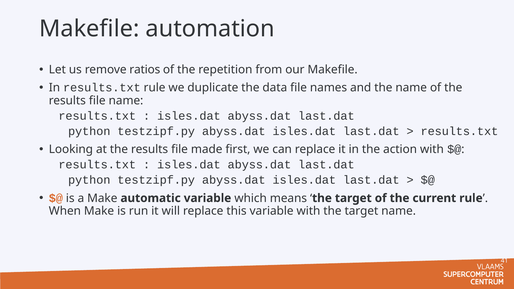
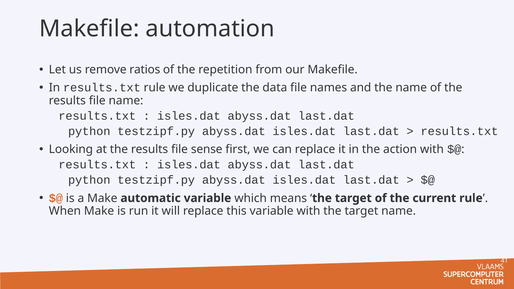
made: made -> sense (207, 149)
